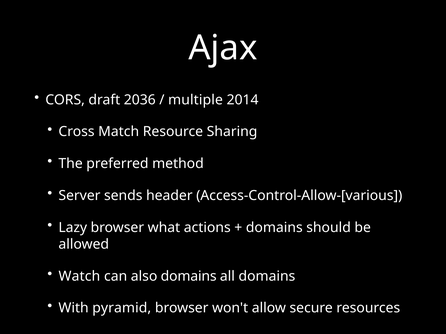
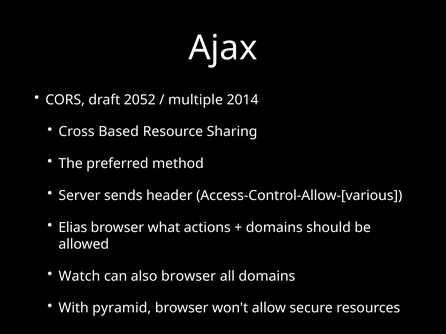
2036: 2036 -> 2052 (140, 100)
Match: Match -> Based (119, 132)
Lazy: Lazy -> Elias (73, 228)
also domains: domains -> browser (189, 277)
